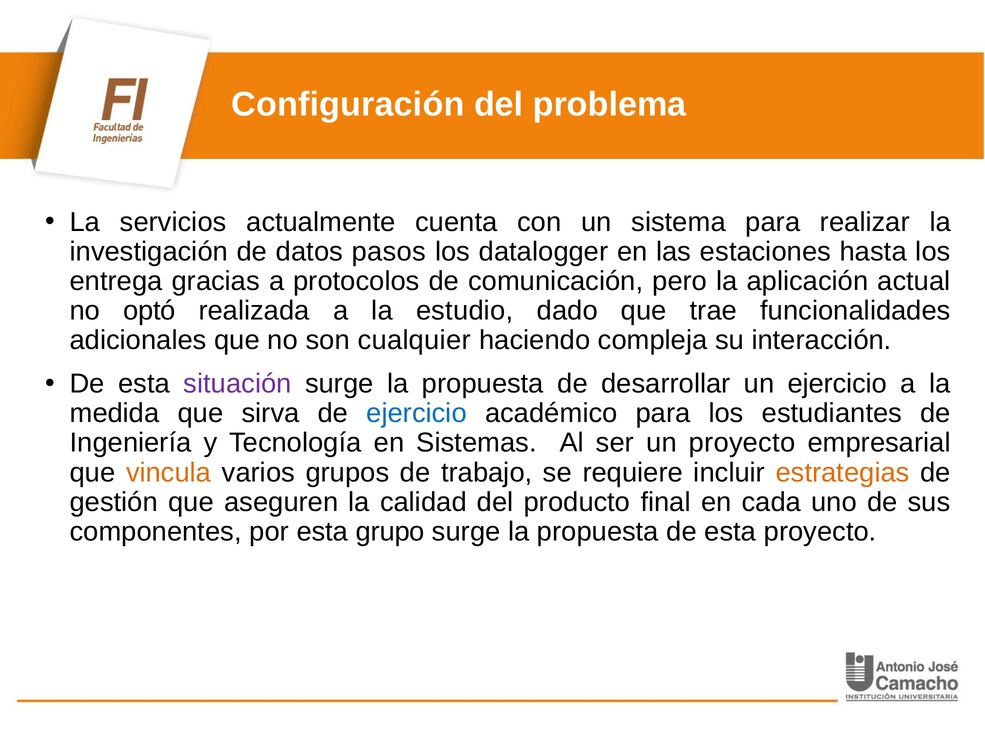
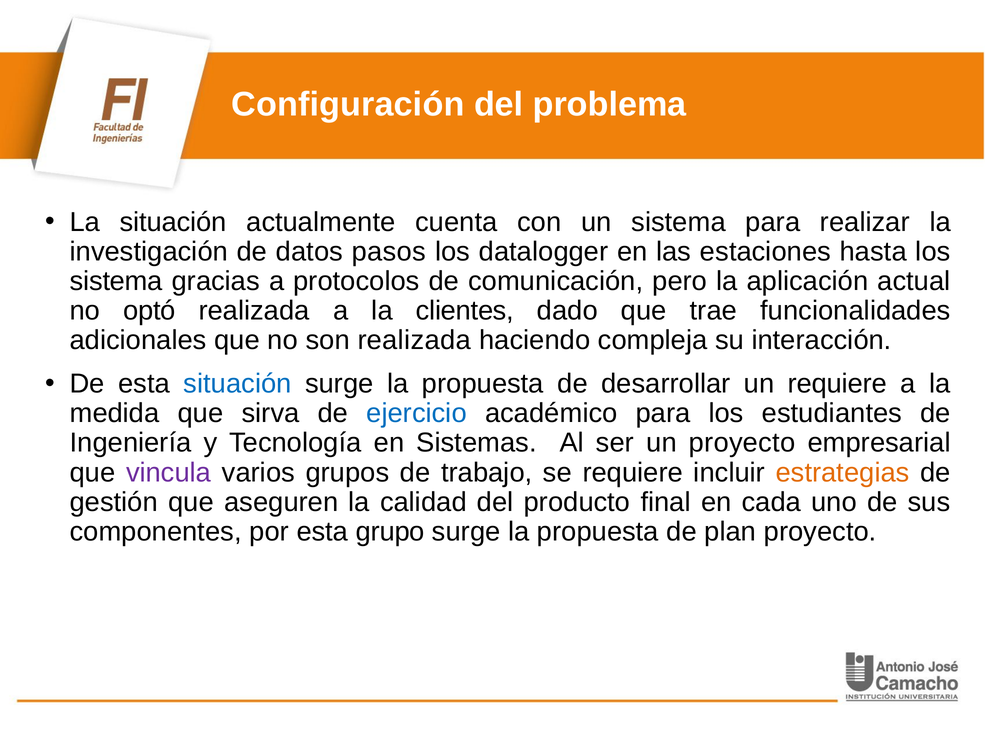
La servicios: servicios -> situación (173, 222)
entrega: entrega -> sistema (116, 281)
estudio: estudio -> clientes (465, 311)
son cualquier: cualquier -> realizada (414, 340)
situación colour: purple -> blue (238, 384)
un ejercicio: ejercicio -> requiere (837, 384)
vincula colour: orange -> purple (169, 472)
propuesta de esta: esta -> plan (730, 532)
